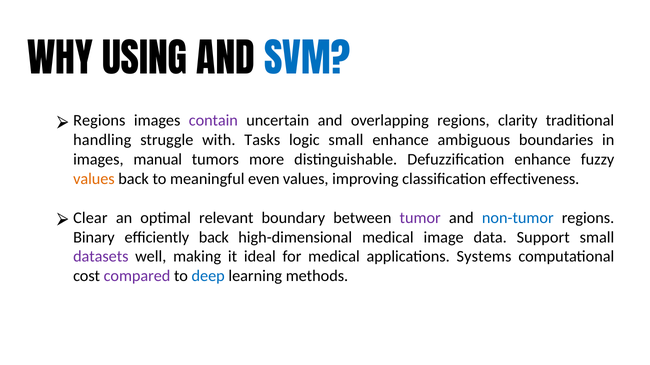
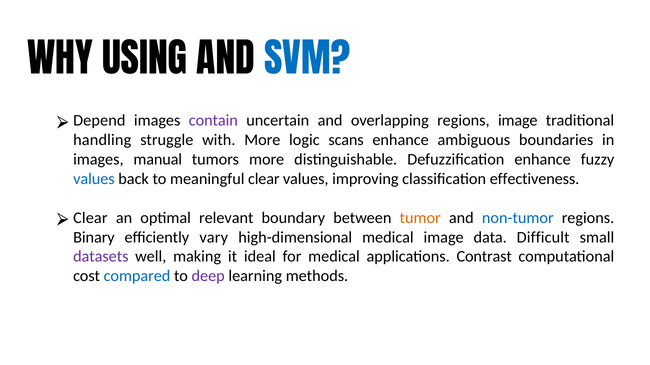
Regions: Regions -> Depend (99, 121)
regions clarity: clarity -> image (518, 121)
with Tasks: Tasks -> More (262, 140)
logic small: small -> scans (346, 140)
values colour: orange -> blue (94, 179)
meaningful even: even -> clear (264, 179)
tumor colour: purple -> orange (420, 218)
efficiently back: back -> vary (214, 238)
Support: Support -> Difficult (543, 238)
Systems: Systems -> Contrast (484, 257)
compared colour: purple -> blue (137, 277)
deep colour: blue -> purple (208, 277)
